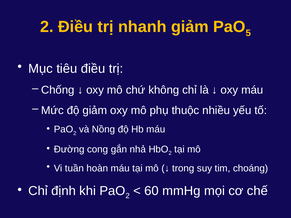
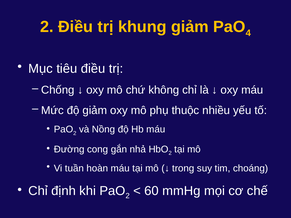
nhanh: nhanh -> khung (142, 27)
5: 5 -> 4 (248, 33)
